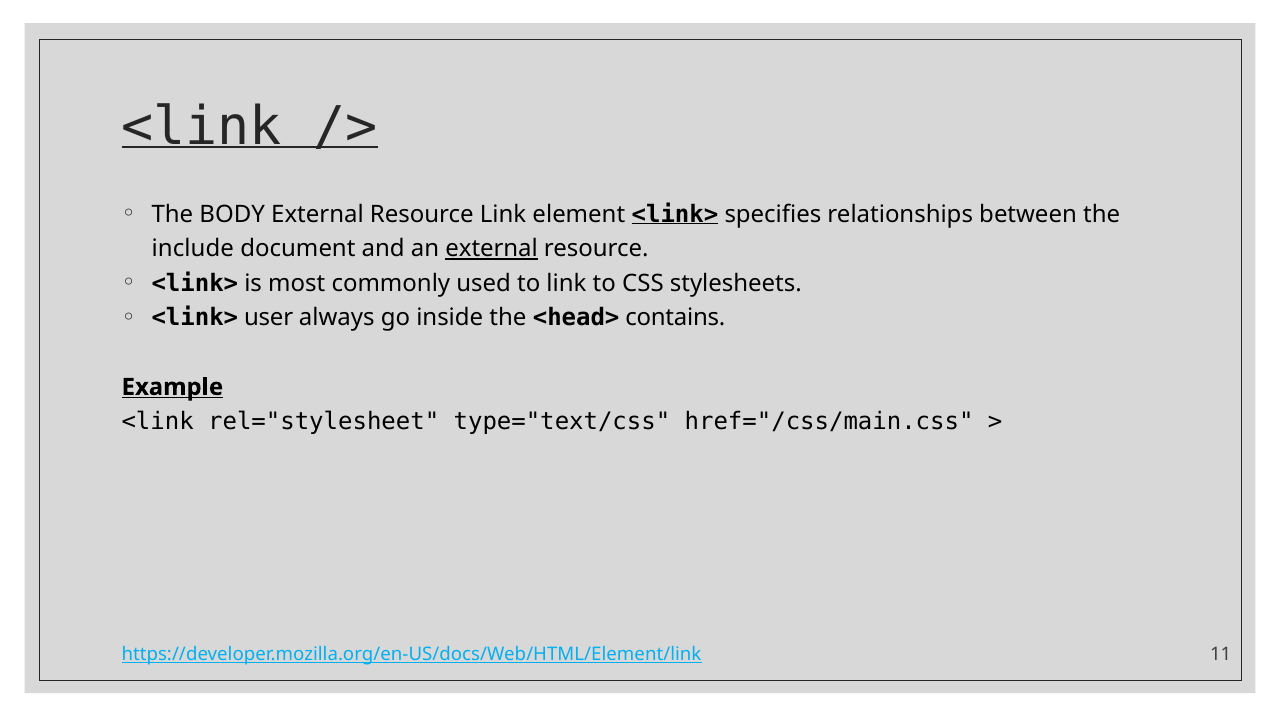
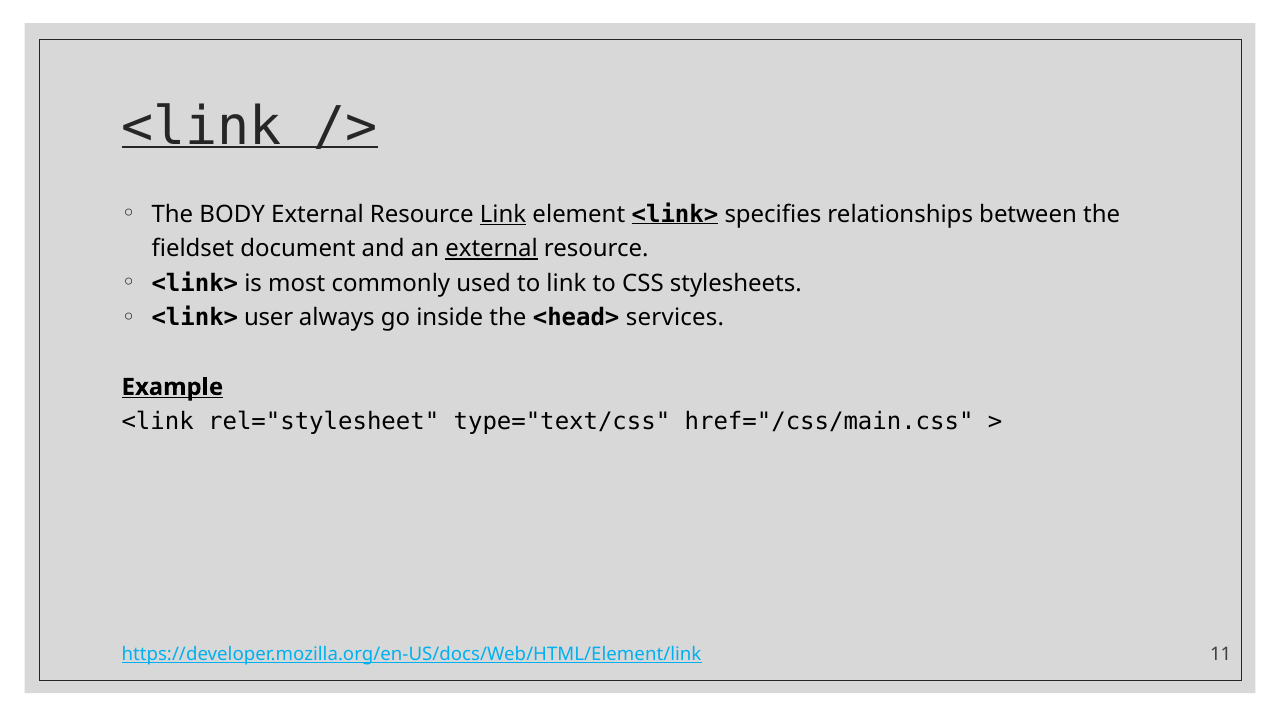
Link underline: none -> present (503, 214)
include: include -> fieldset (193, 249)
contains: contains -> services (675, 318)
